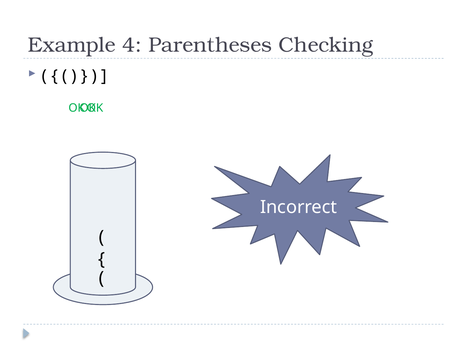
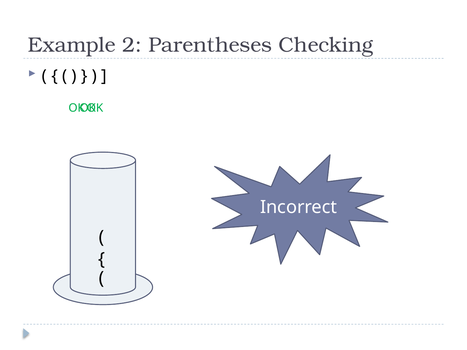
4: 4 -> 2 (132, 45)
